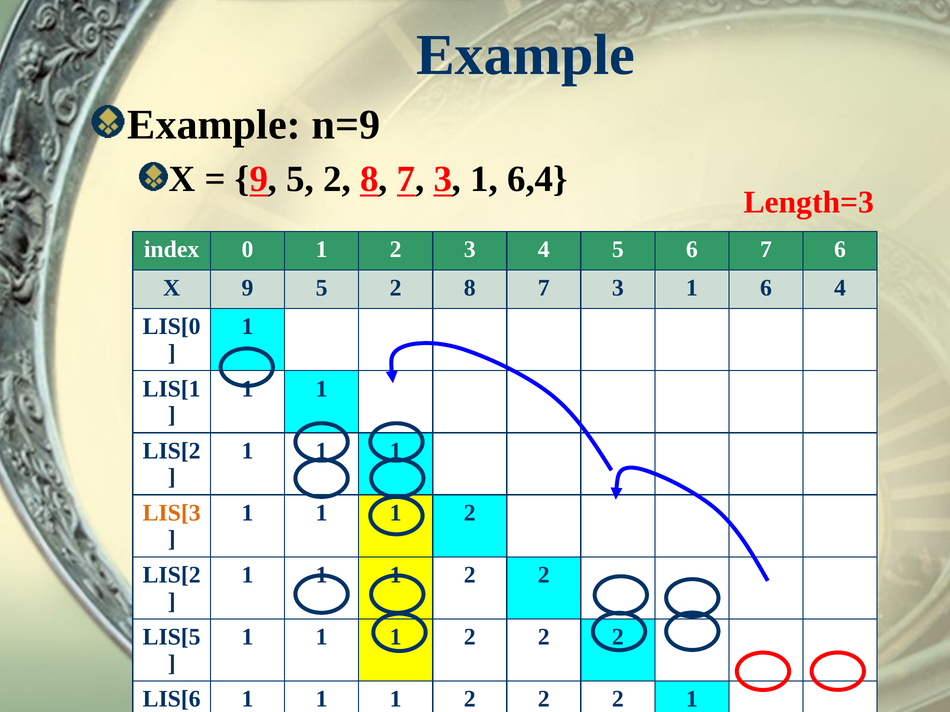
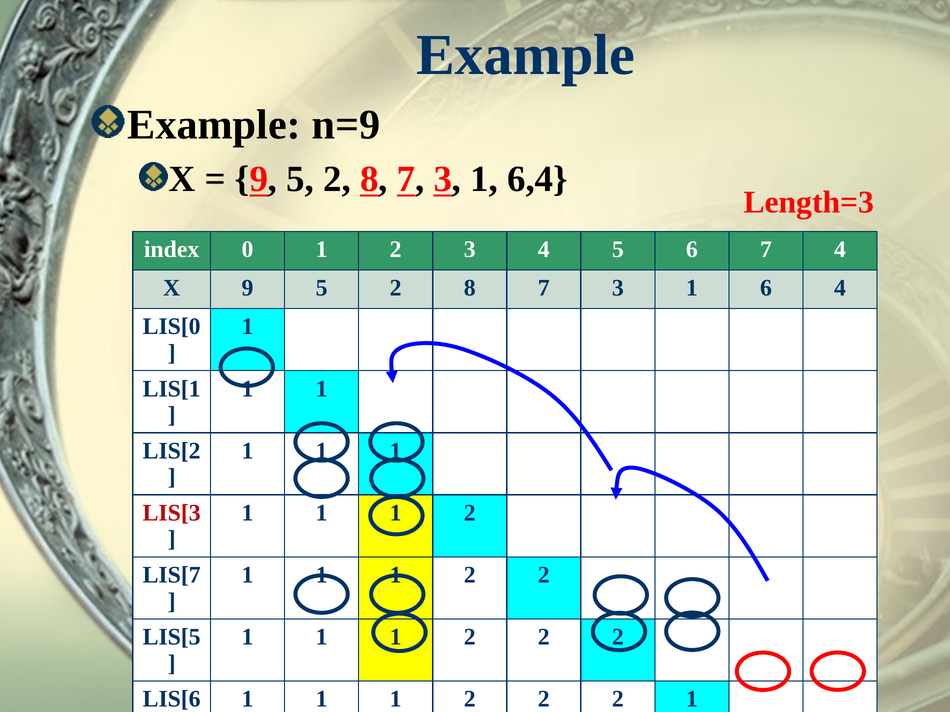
7 6: 6 -> 4 (840, 250)
LIS[3 colour: orange -> red (172, 513)
LIS[2: LIS[2 -> LIS[7 (172, 575)
